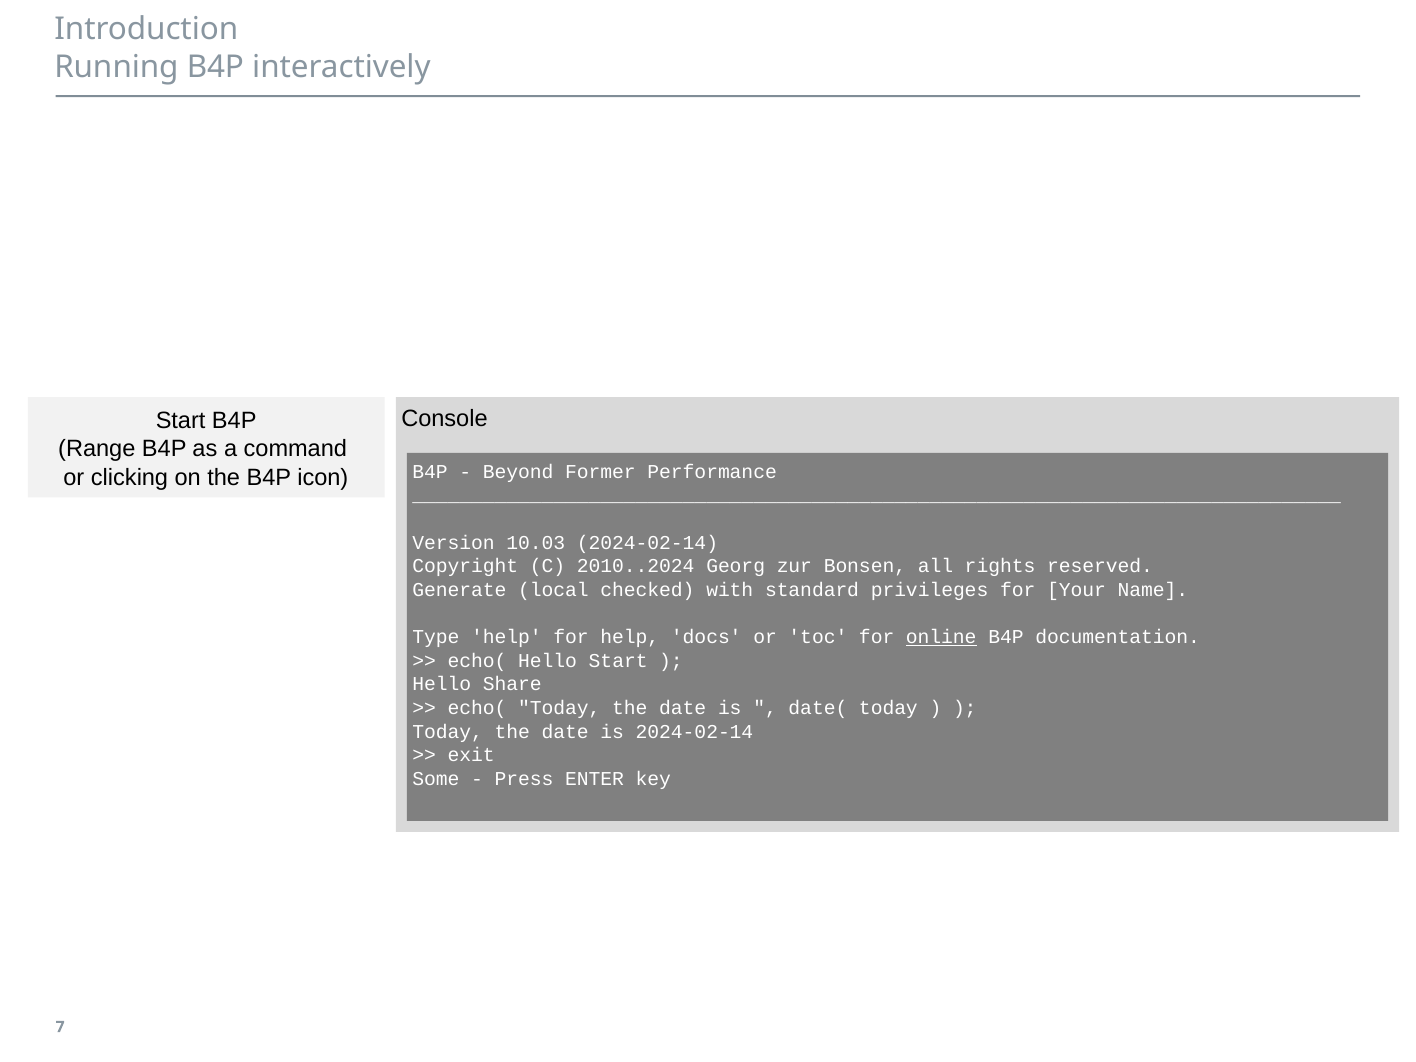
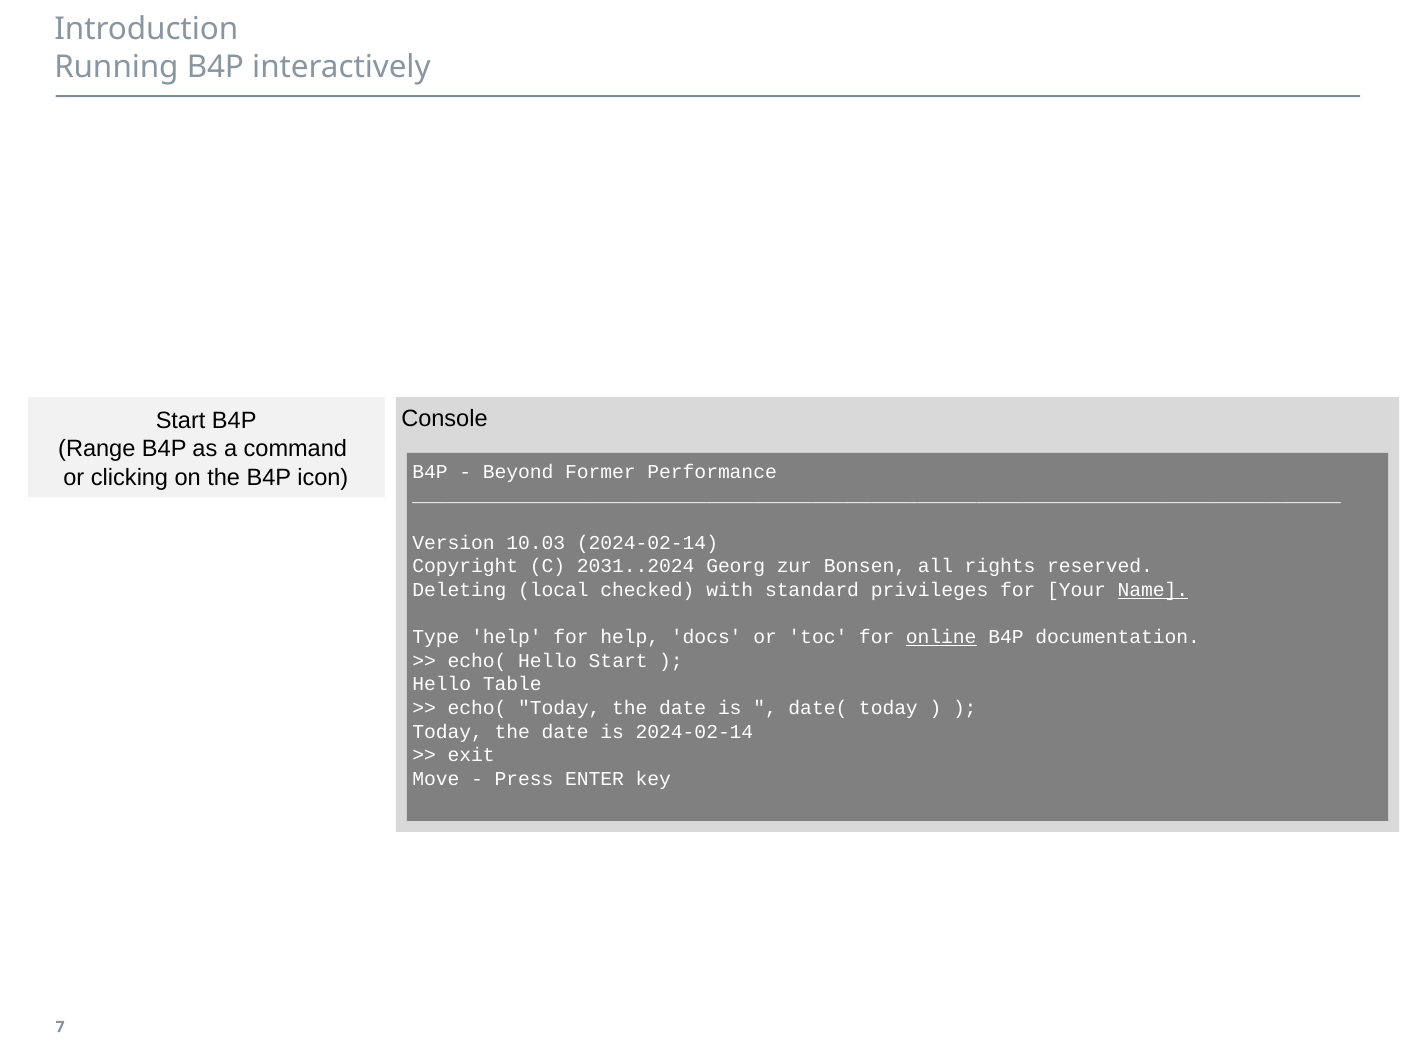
2010..2024: 2010..2024 -> 2031..2024 (636, 566)
Generate: Generate -> Deleting (459, 590)
Name underline: none -> present (1153, 590)
Share: Share -> Table (512, 684)
Some: Some -> Move (436, 779)
